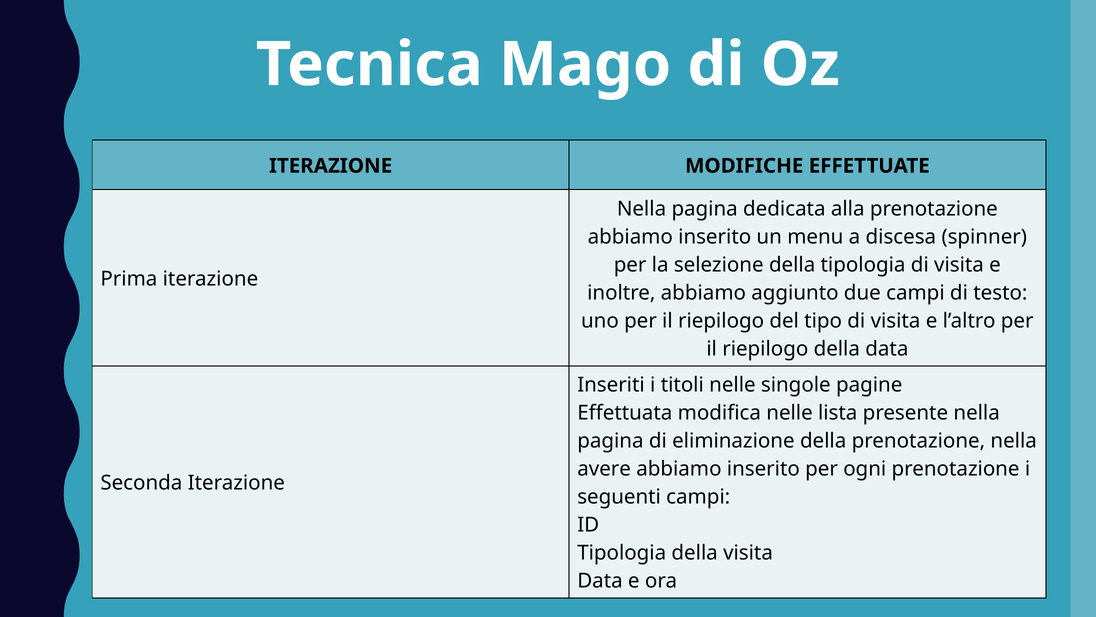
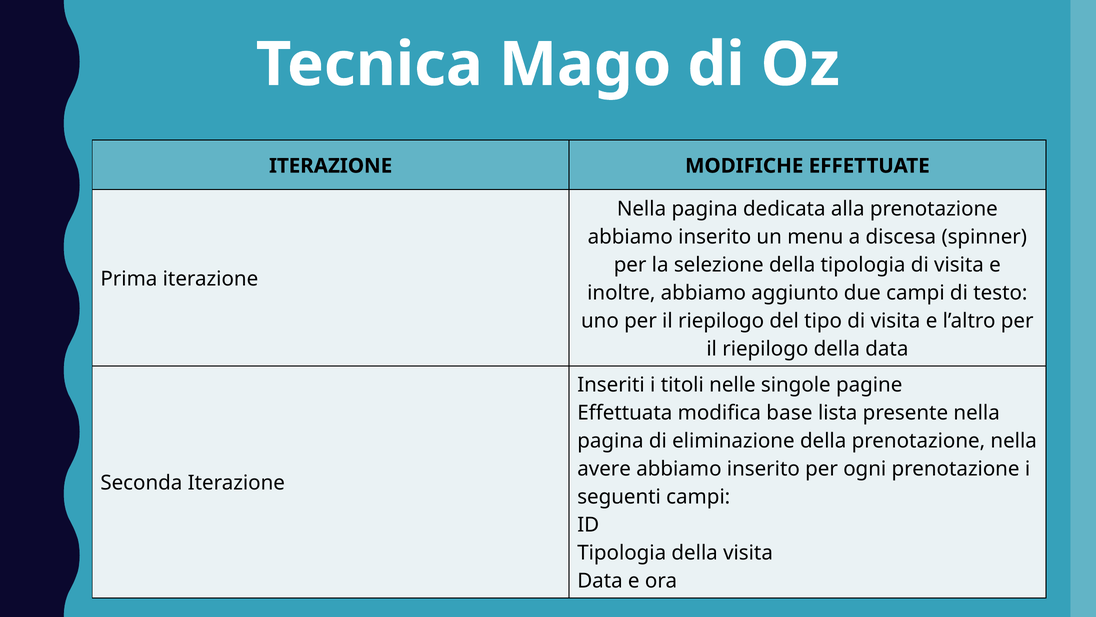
modifica nelle: nelle -> base (789, 413)
